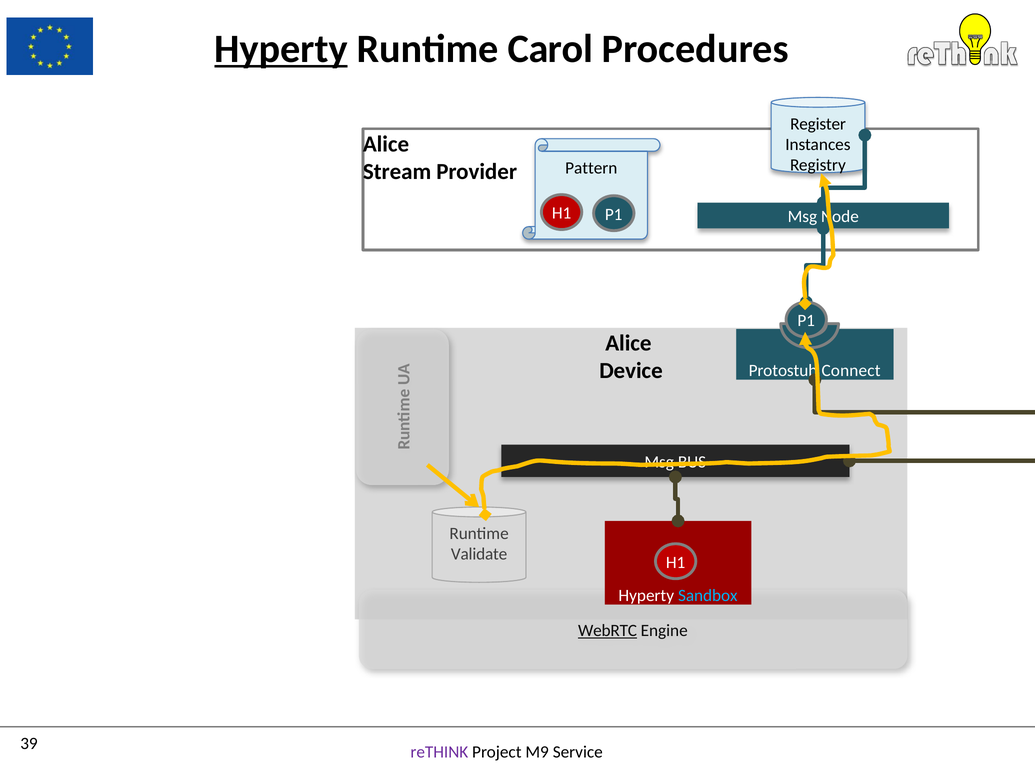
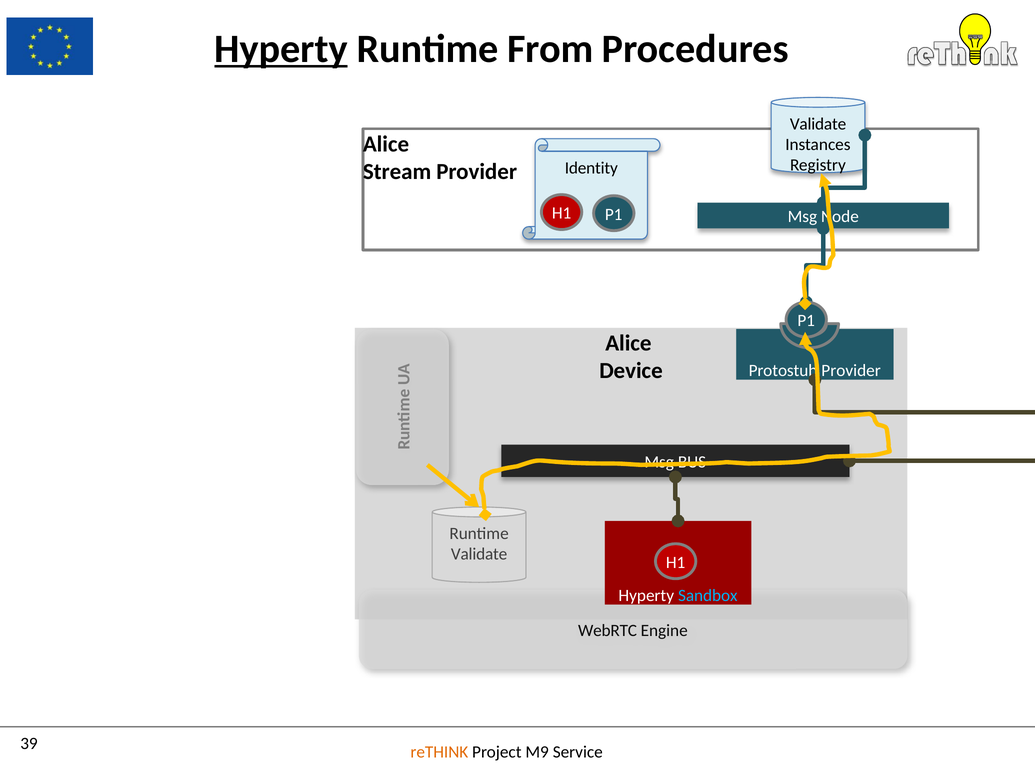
Carol: Carol -> From (550, 49)
Register: Register -> Validate (818, 124)
Pattern: Pattern -> Identity (591, 168)
Connect: Connect -> Provider (851, 371)
WebRTC underline: present -> none (608, 631)
reTHINK colour: purple -> orange (439, 753)
